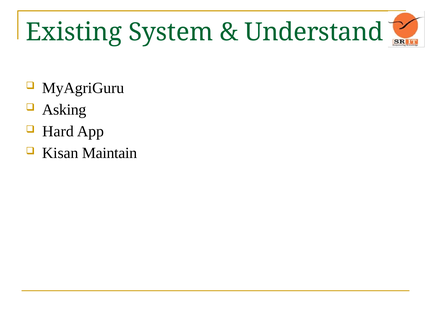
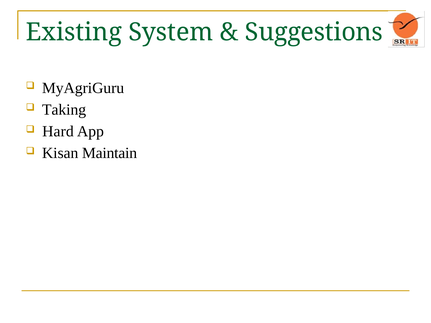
Understand: Understand -> Suggestions (314, 32)
Asking: Asking -> Taking (64, 110)
